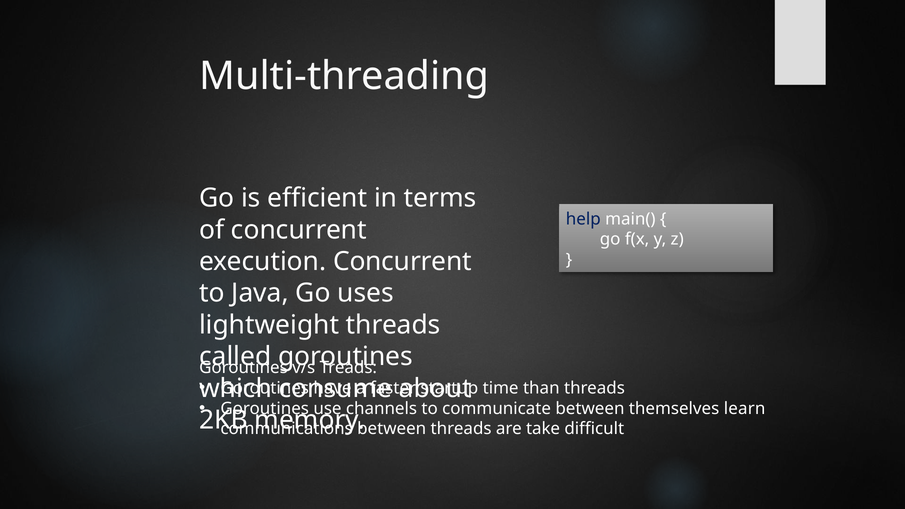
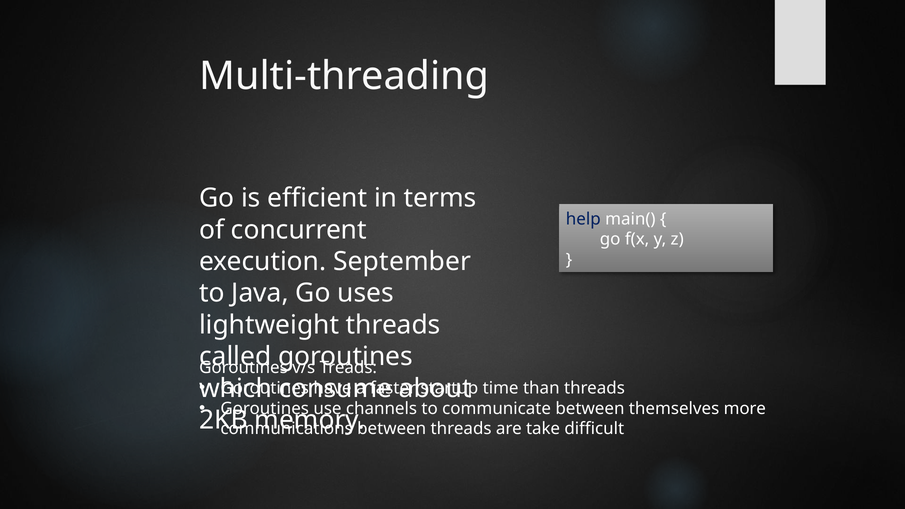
execution Concurrent: Concurrent -> September (402, 262)
learn: learn -> more (745, 408)
